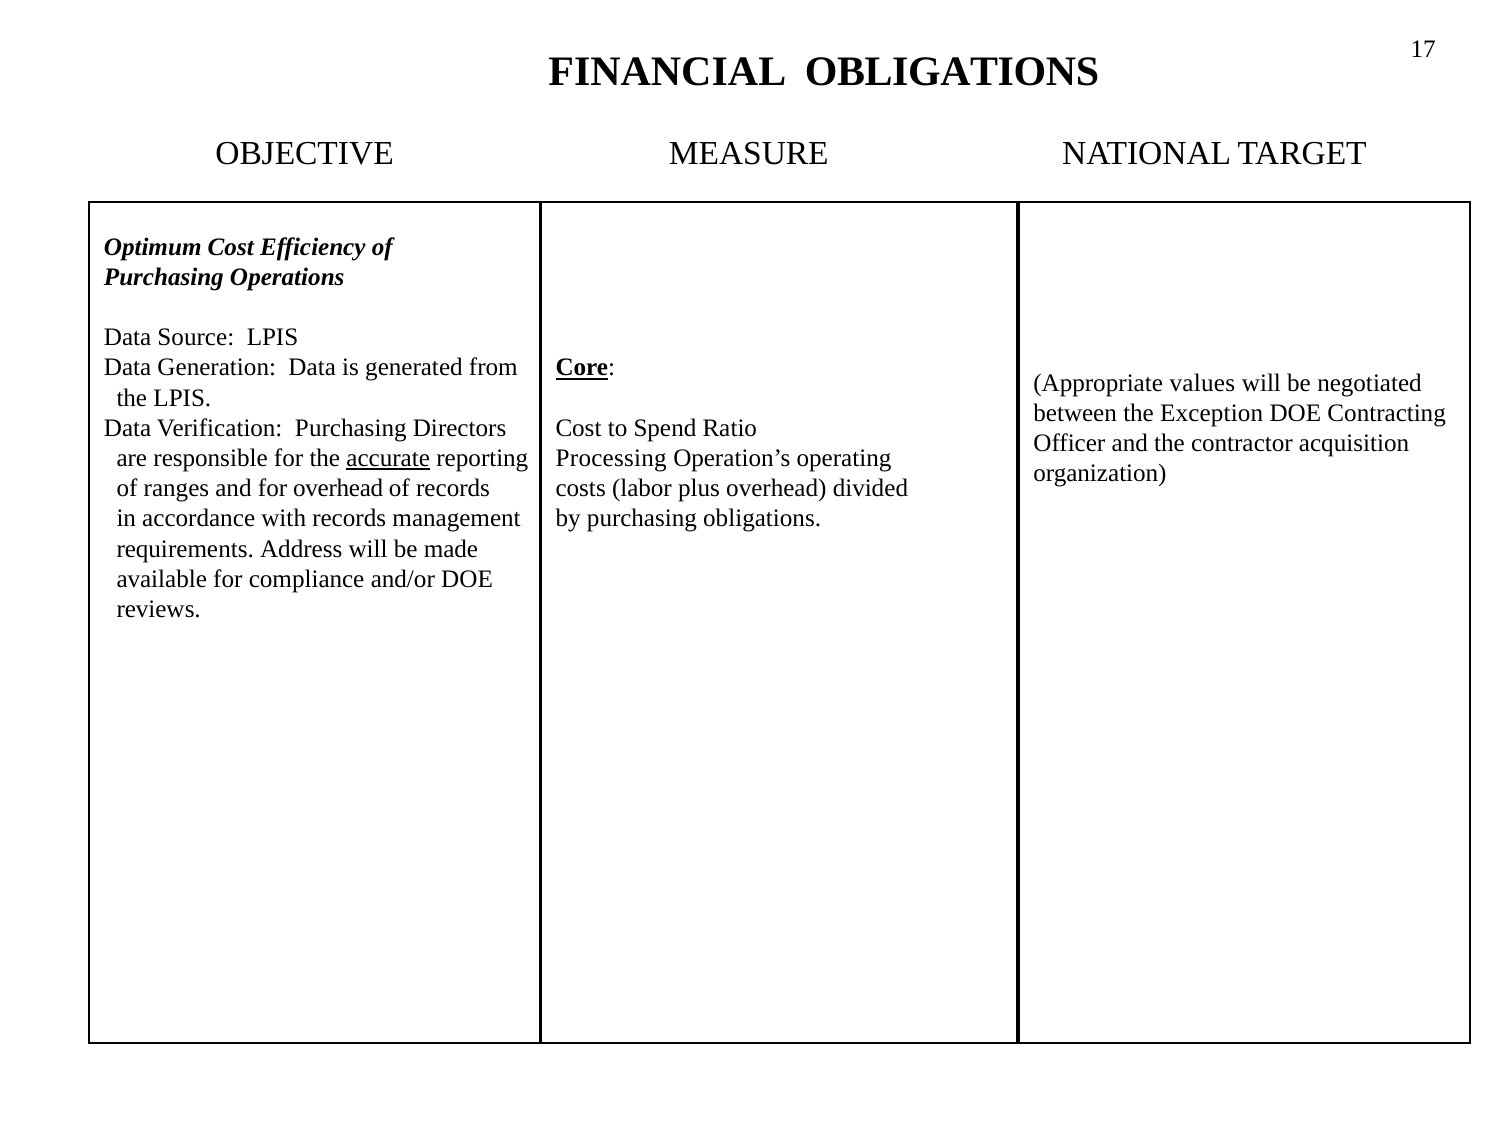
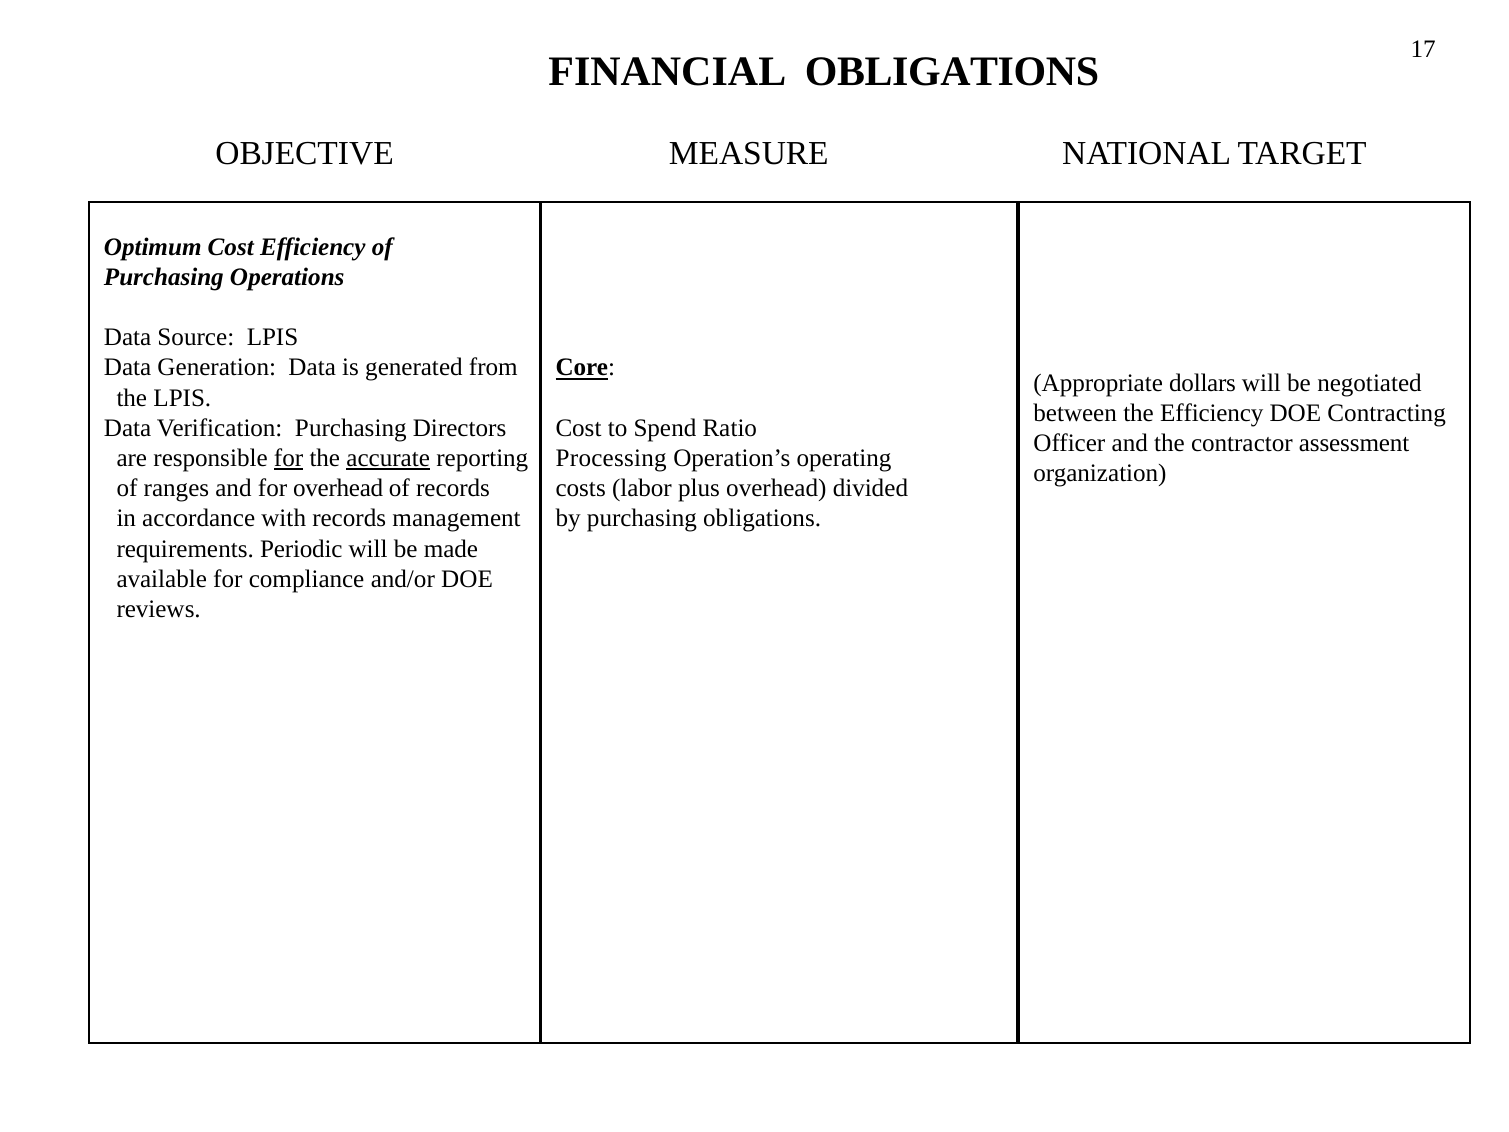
values: values -> dollars (1203, 383)
the Exception: Exception -> Efficiency (1212, 413)
acquisition: acquisition -> assessment (1354, 443)
for underline: none -> present (289, 458)
Address: Address -> Periodic (301, 549)
